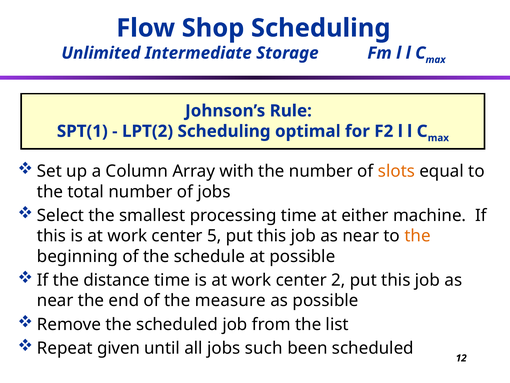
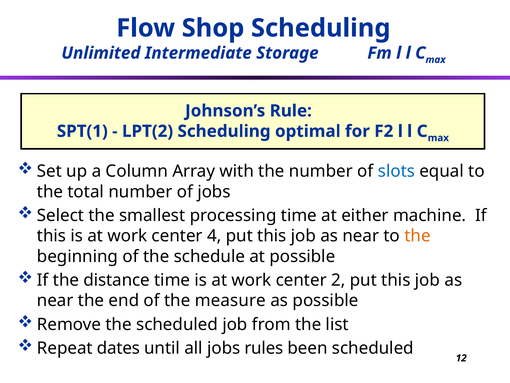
slots colour: orange -> blue (396, 171)
5: 5 -> 4 (214, 236)
given: given -> dates (119, 348)
such: such -> rules (264, 348)
